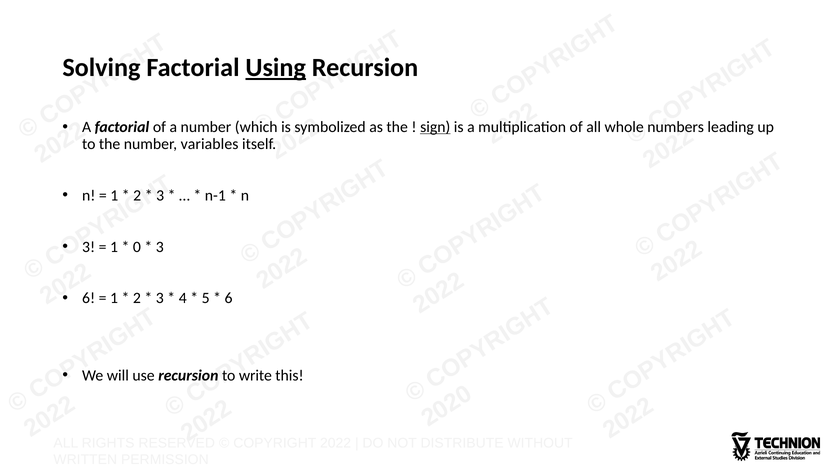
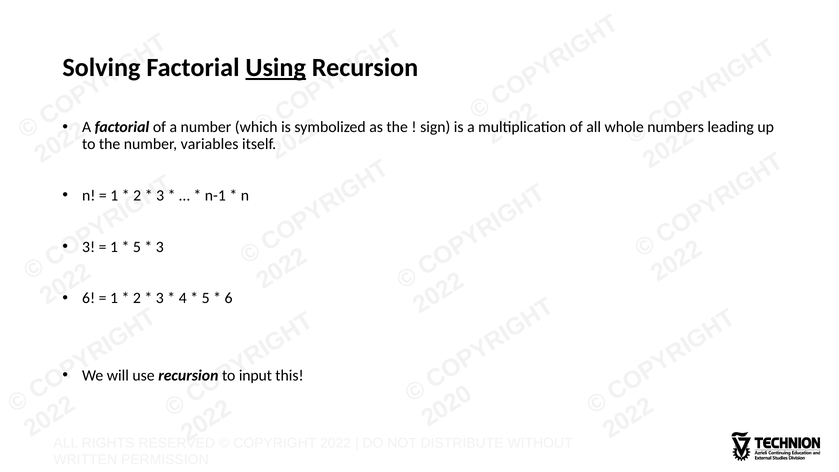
sign underline: present -> none (435, 127)
0: 0 -> 5 (137, 247)
write: write -> input (255, 375)
